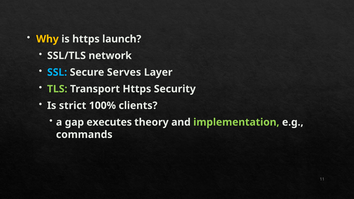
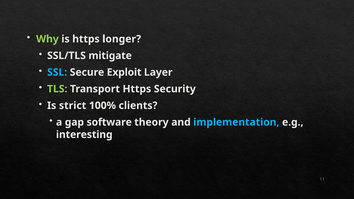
Why colour: yellow -> light green (47, 39)
launch: launch -> longer (122, 39)
network: network -> mitigate (110, 56)
Serves: Serves -> Exploit (124, 72)
executes: executes -> software (109, 122)
implementation colour: light green -> light blue (236, 122)
commands: commands -> interesting (84, 135)
